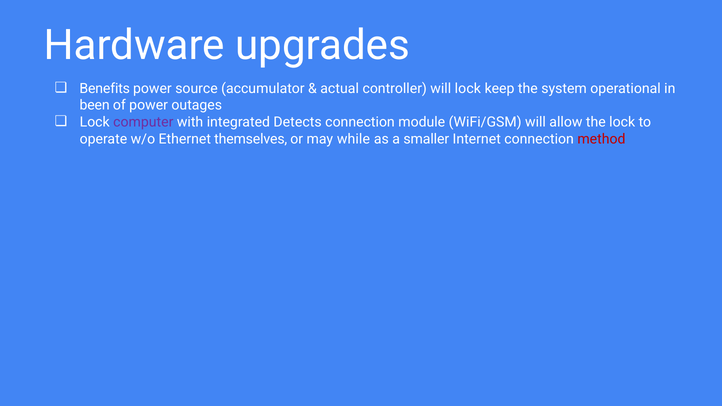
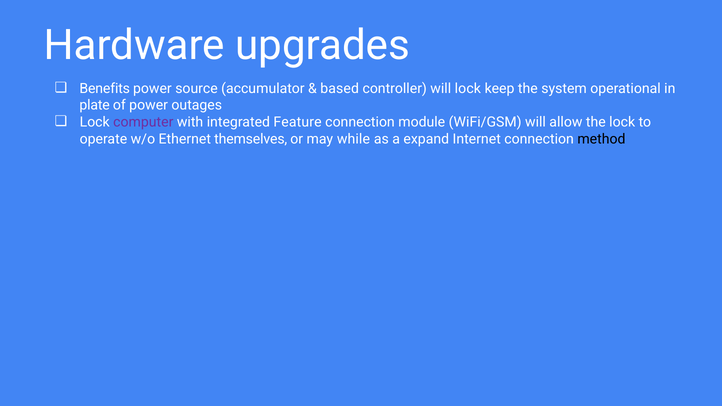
actual: actual -> based (340, 88)
been: been -> plate (95, 105)
Detects: Detects -> Feature (298, 122)
smaller: smaller -> expand (426, 139)
method colour: red -> black (601, 139)
